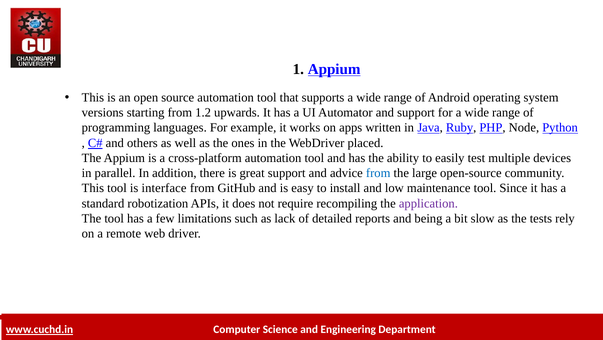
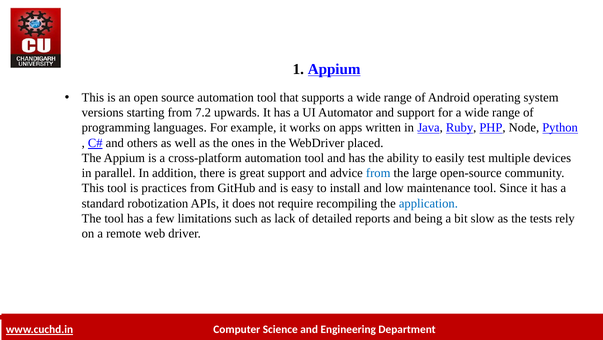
1.2: 1.2 -> 7.2 (203, 112)
interface: interface -> practices (164, 188)
application colour: purple -> blue (428, 203)
